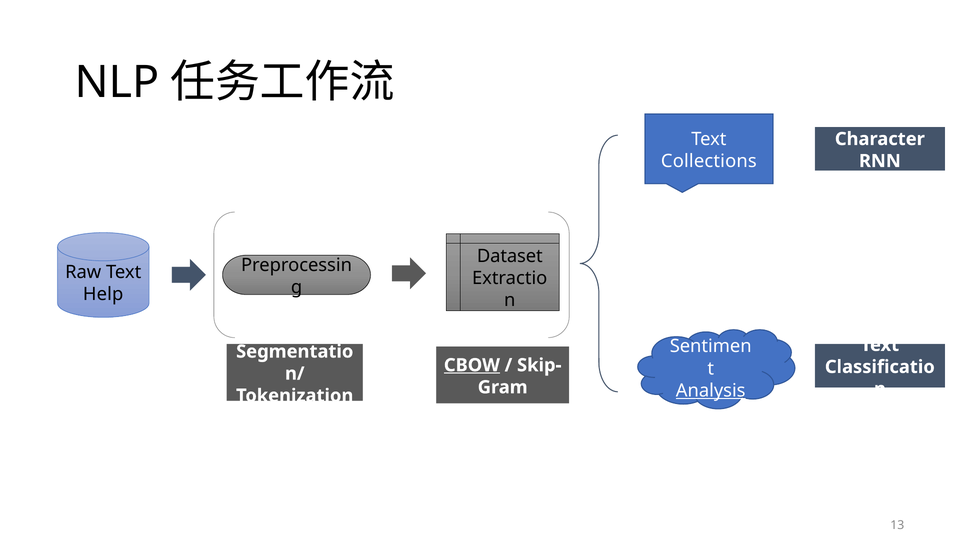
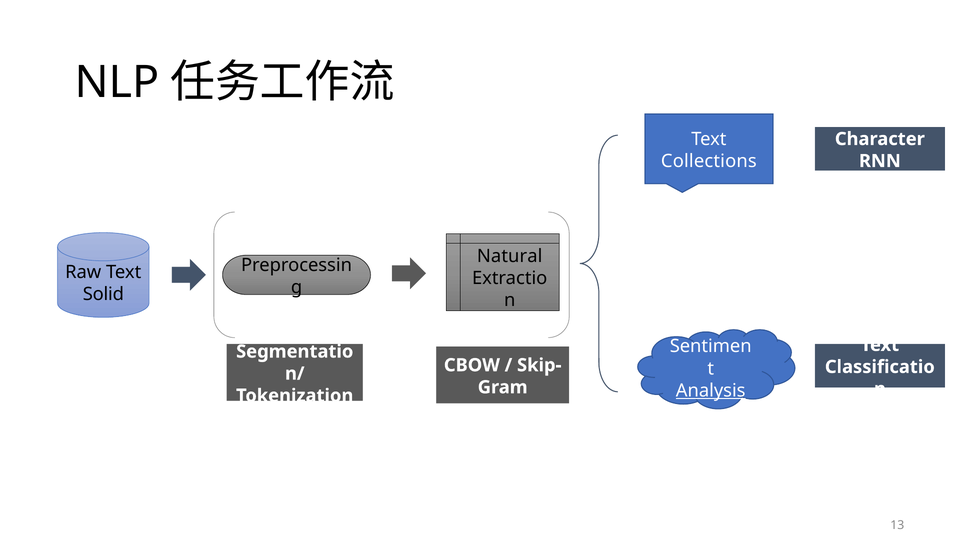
Dataset: Dataset -> Natural (510, 256)
Help: Help -> Solid (103, 294)
CBOW underline: present -> none (472, 365)
